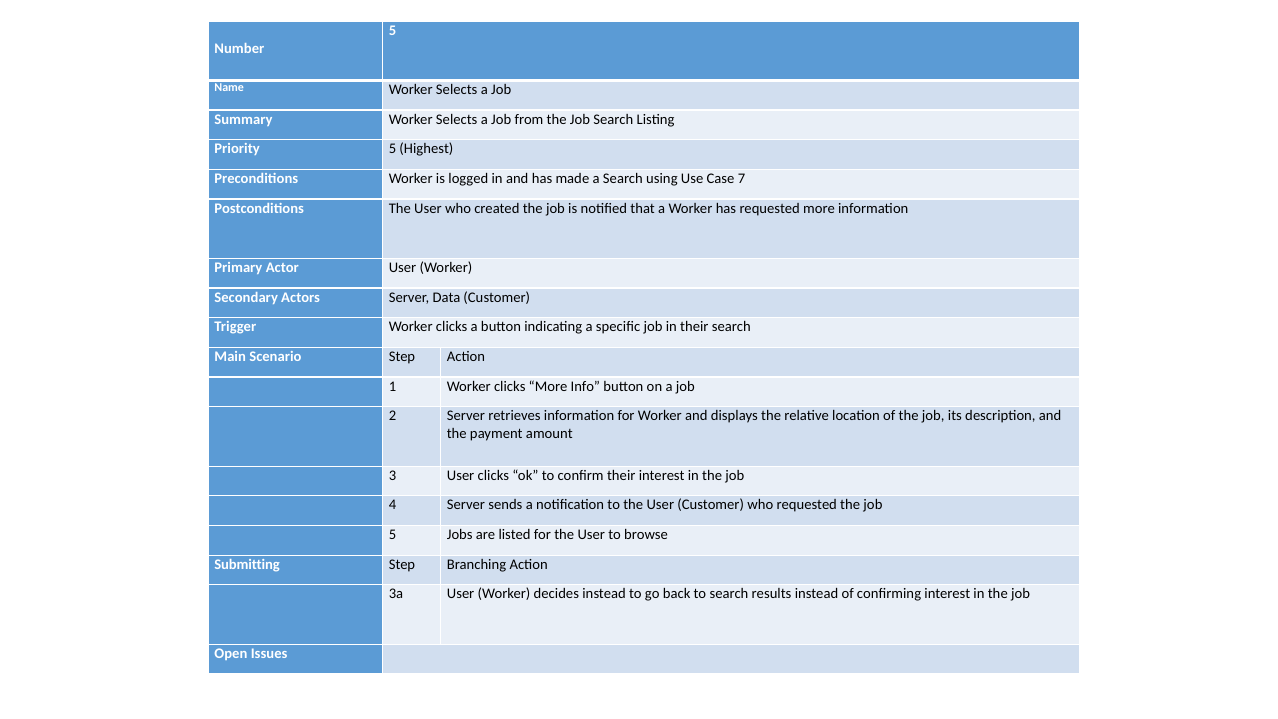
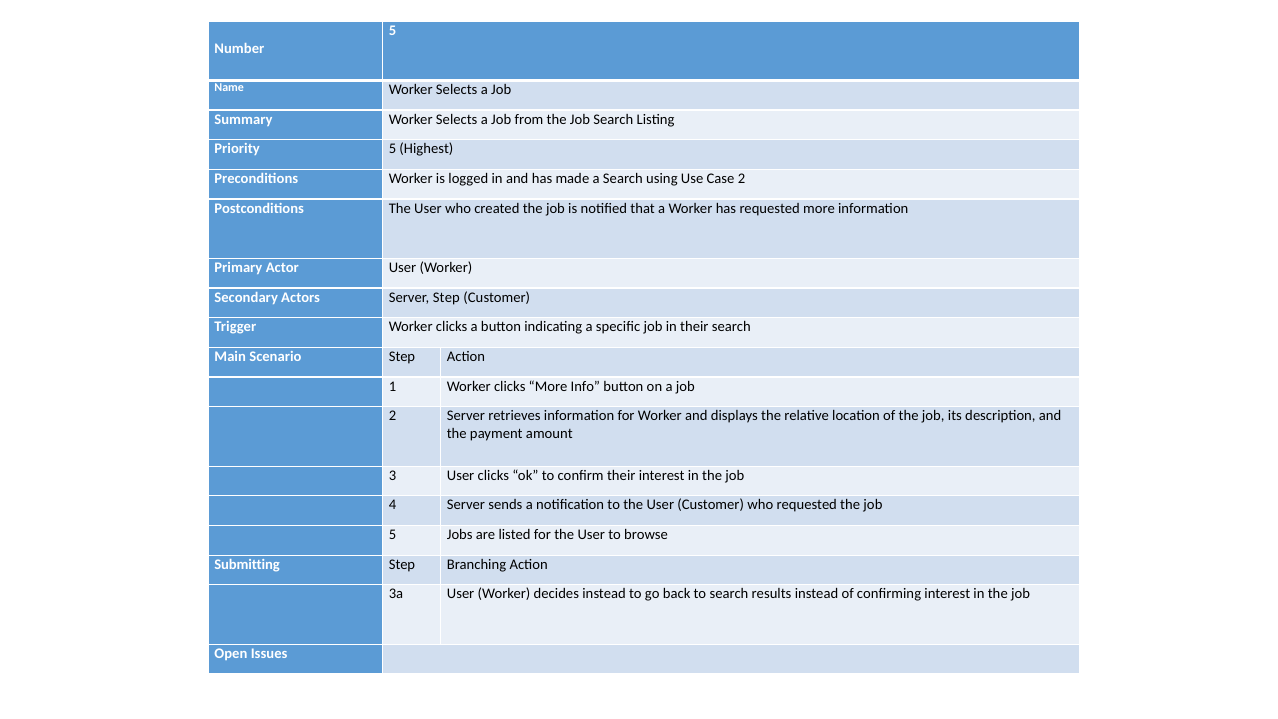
Case 7: 7 -> 2 (742, 179)
Server Data: Data -> Step (446, 297)
